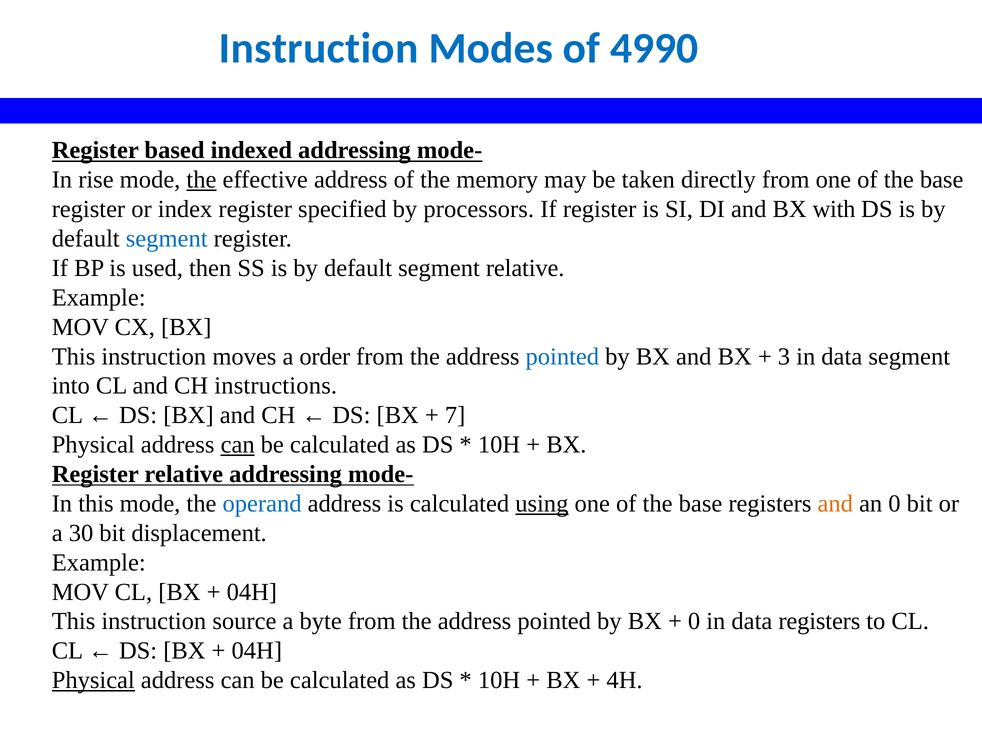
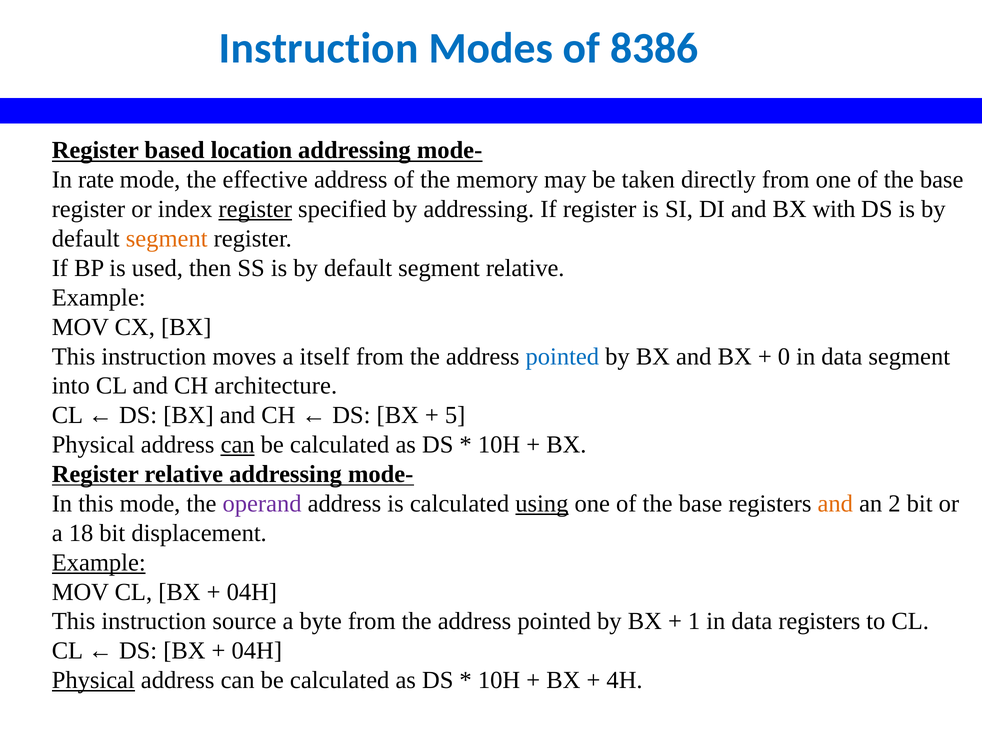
4990: 4990 -> 8386 (654, 48)
indexed: indexed -> location (251, 150)
rise: rise -> rate (96, 180)
the underline: present -> none (201, 180)
register underline: none -> present (255, 209)
by processors: processors -> addressing (479, 209)
segment colour: blue -> orange (167, 239)
order: order -> itself (325, 357)
3: 3 -> 0 (784, 357)
instructions: instructions -> architecture (276, 386)
7: 7 -> 5 (455, 416)
operand colour: blue -> purple (262, 504)
an 0: 0 -> 2 (894, 504)
30: 30 -> 18 (81, 533)
Example underline: none -> present (99, 563)
0: 0 -> 1 (694, 622)
